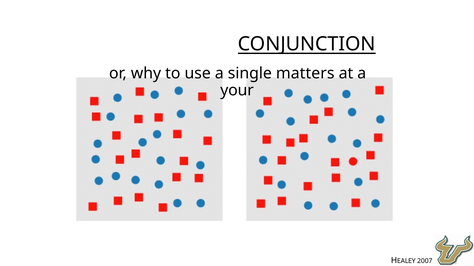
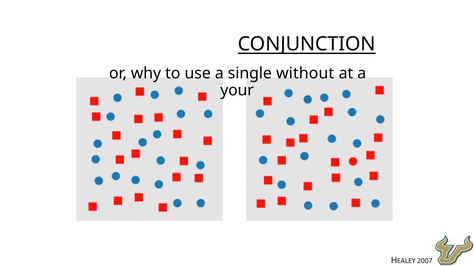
matters: matters -> without (305, 74)
